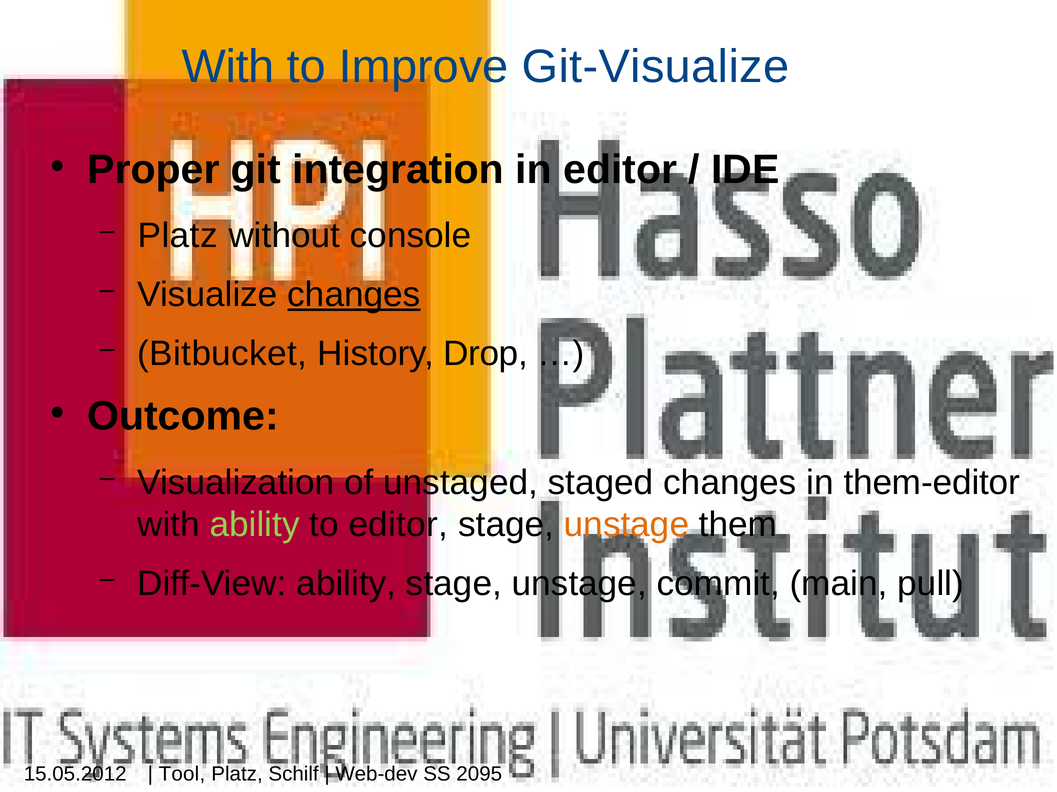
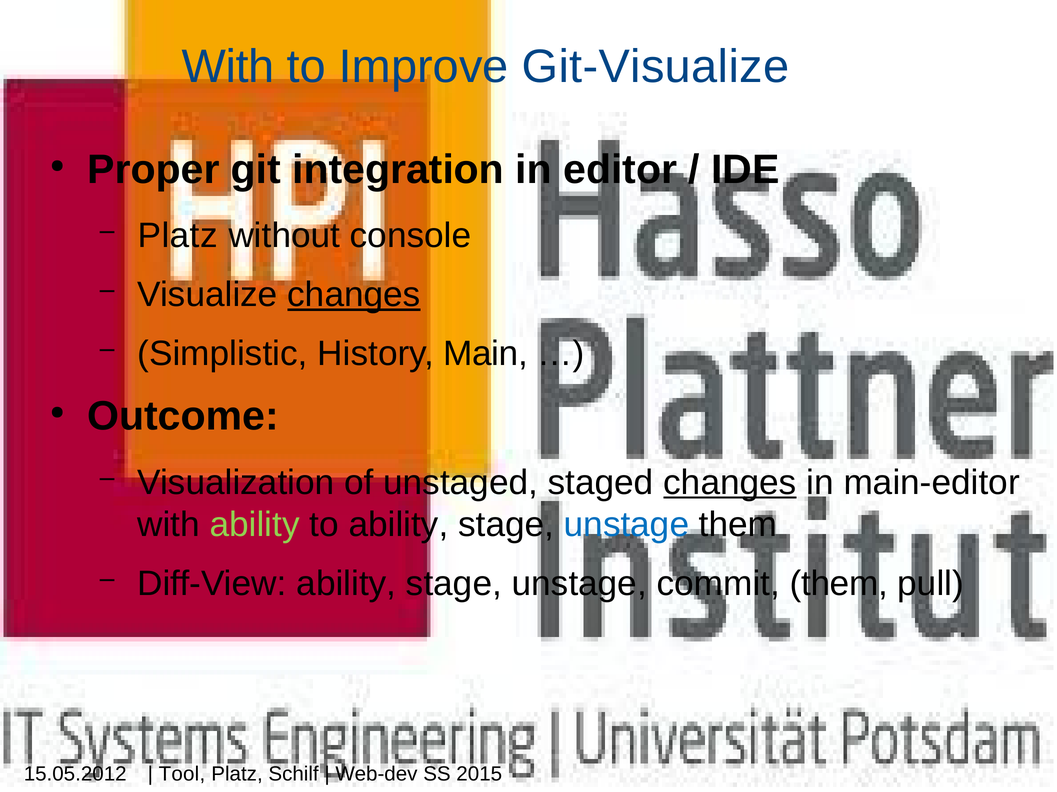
Bitbucket: Bitbucket -> Simplistic (222, 354)
Drop: Drop -> Main (486, 354)
changes underline: none -> present (730, 483)
them-editor: them-editor -> main-editor (932, 483)
to editor: editor -> ability (398, 525)
unstage colour: orange -> blue (626, 525)
commit main: main -> them (839, 584)
2095: 2095 -> 2015 (479, 775)
